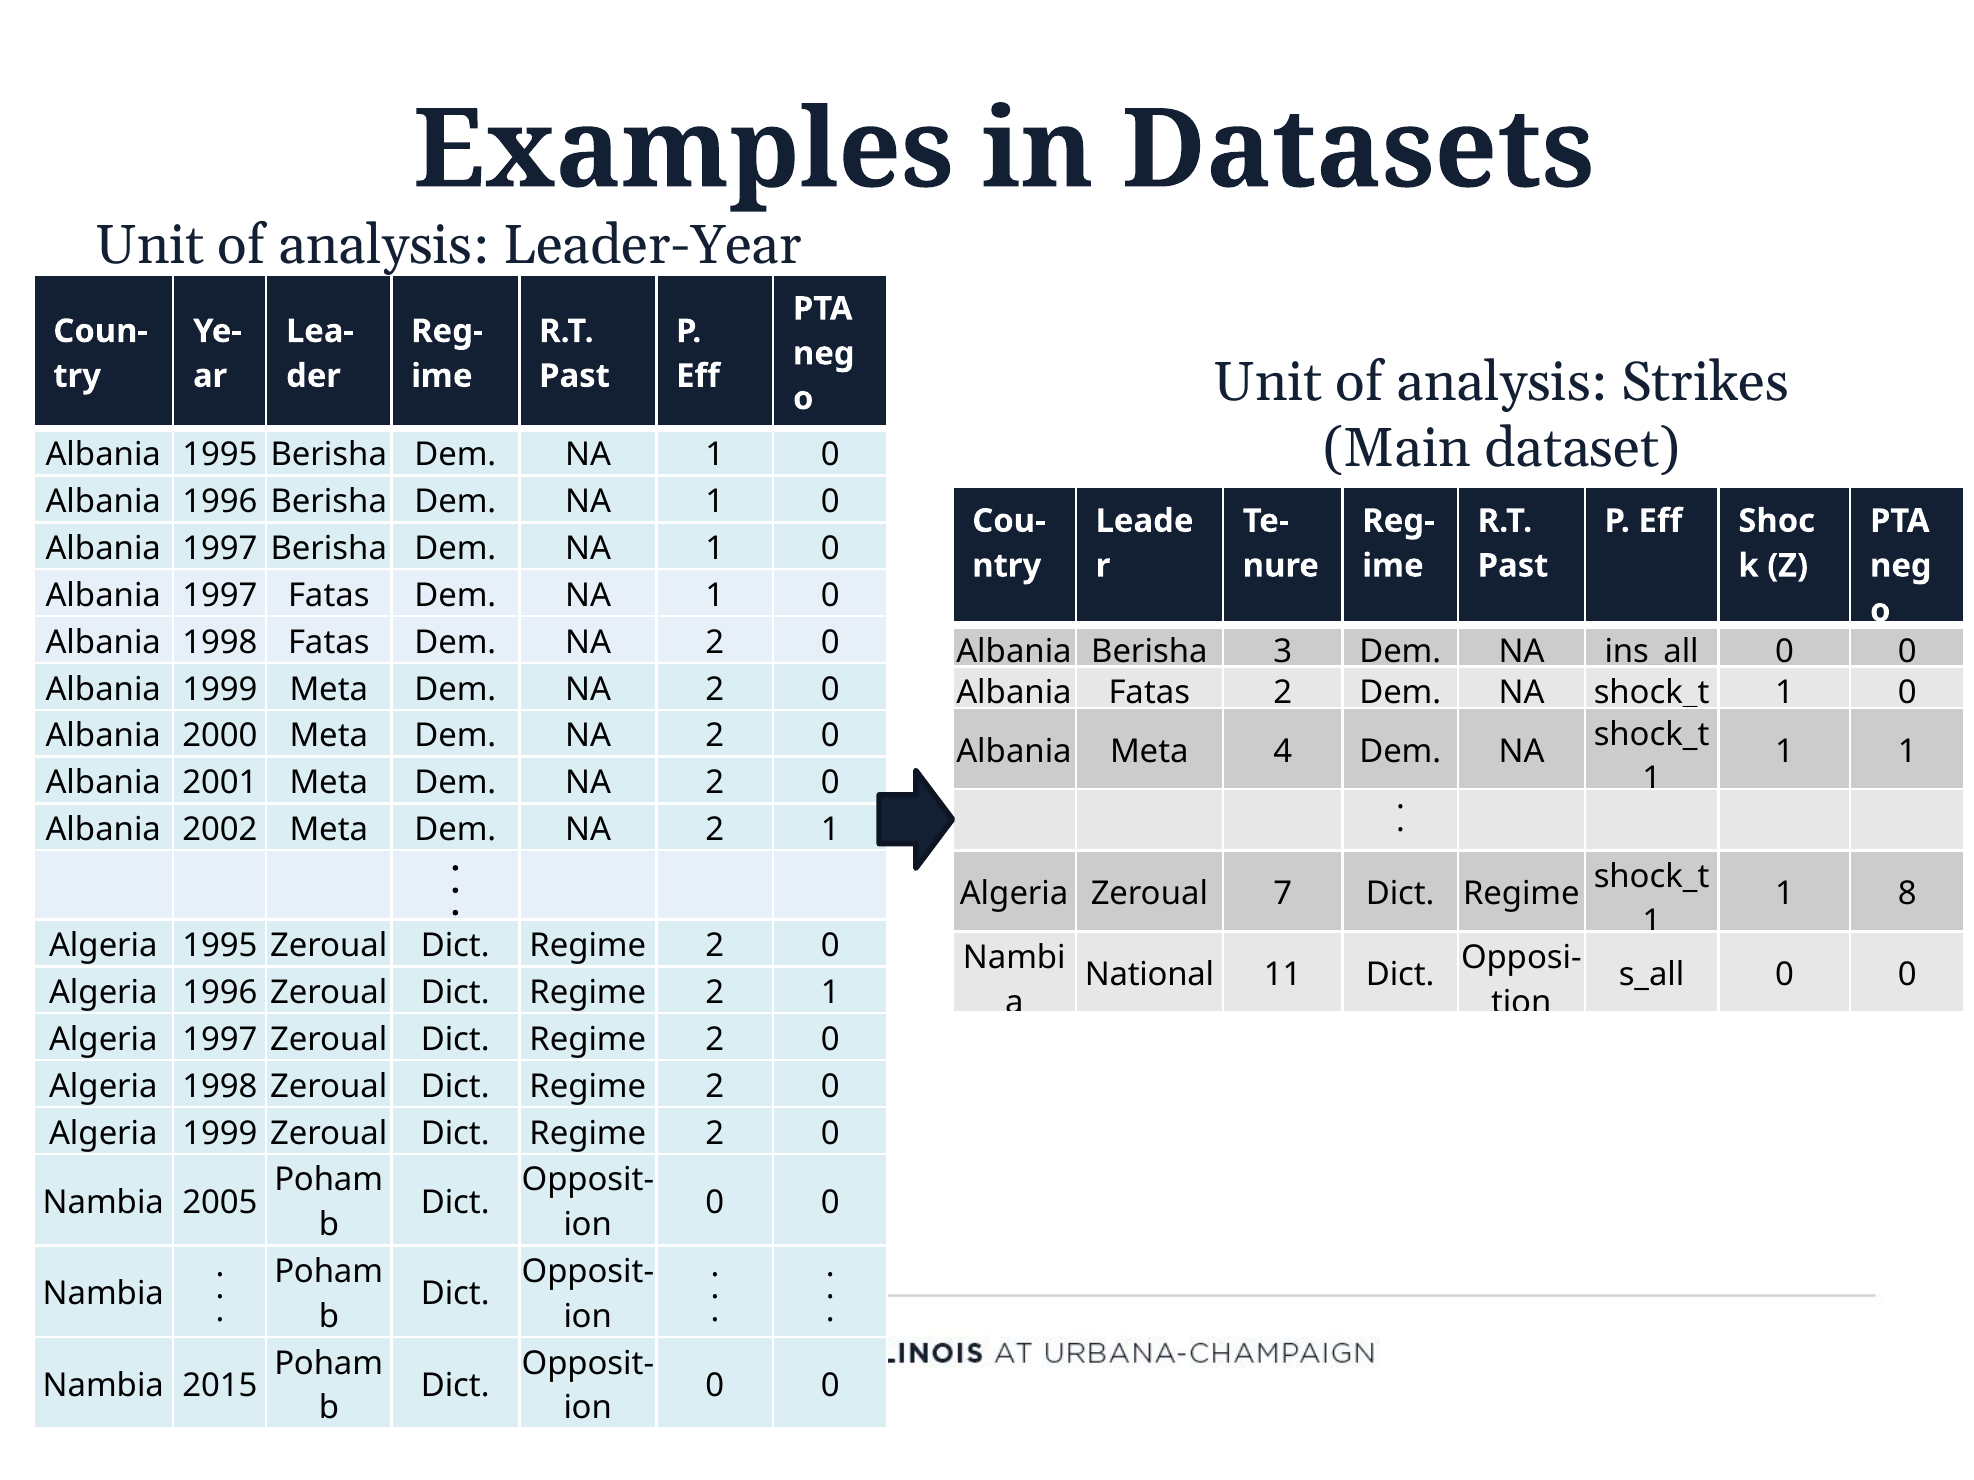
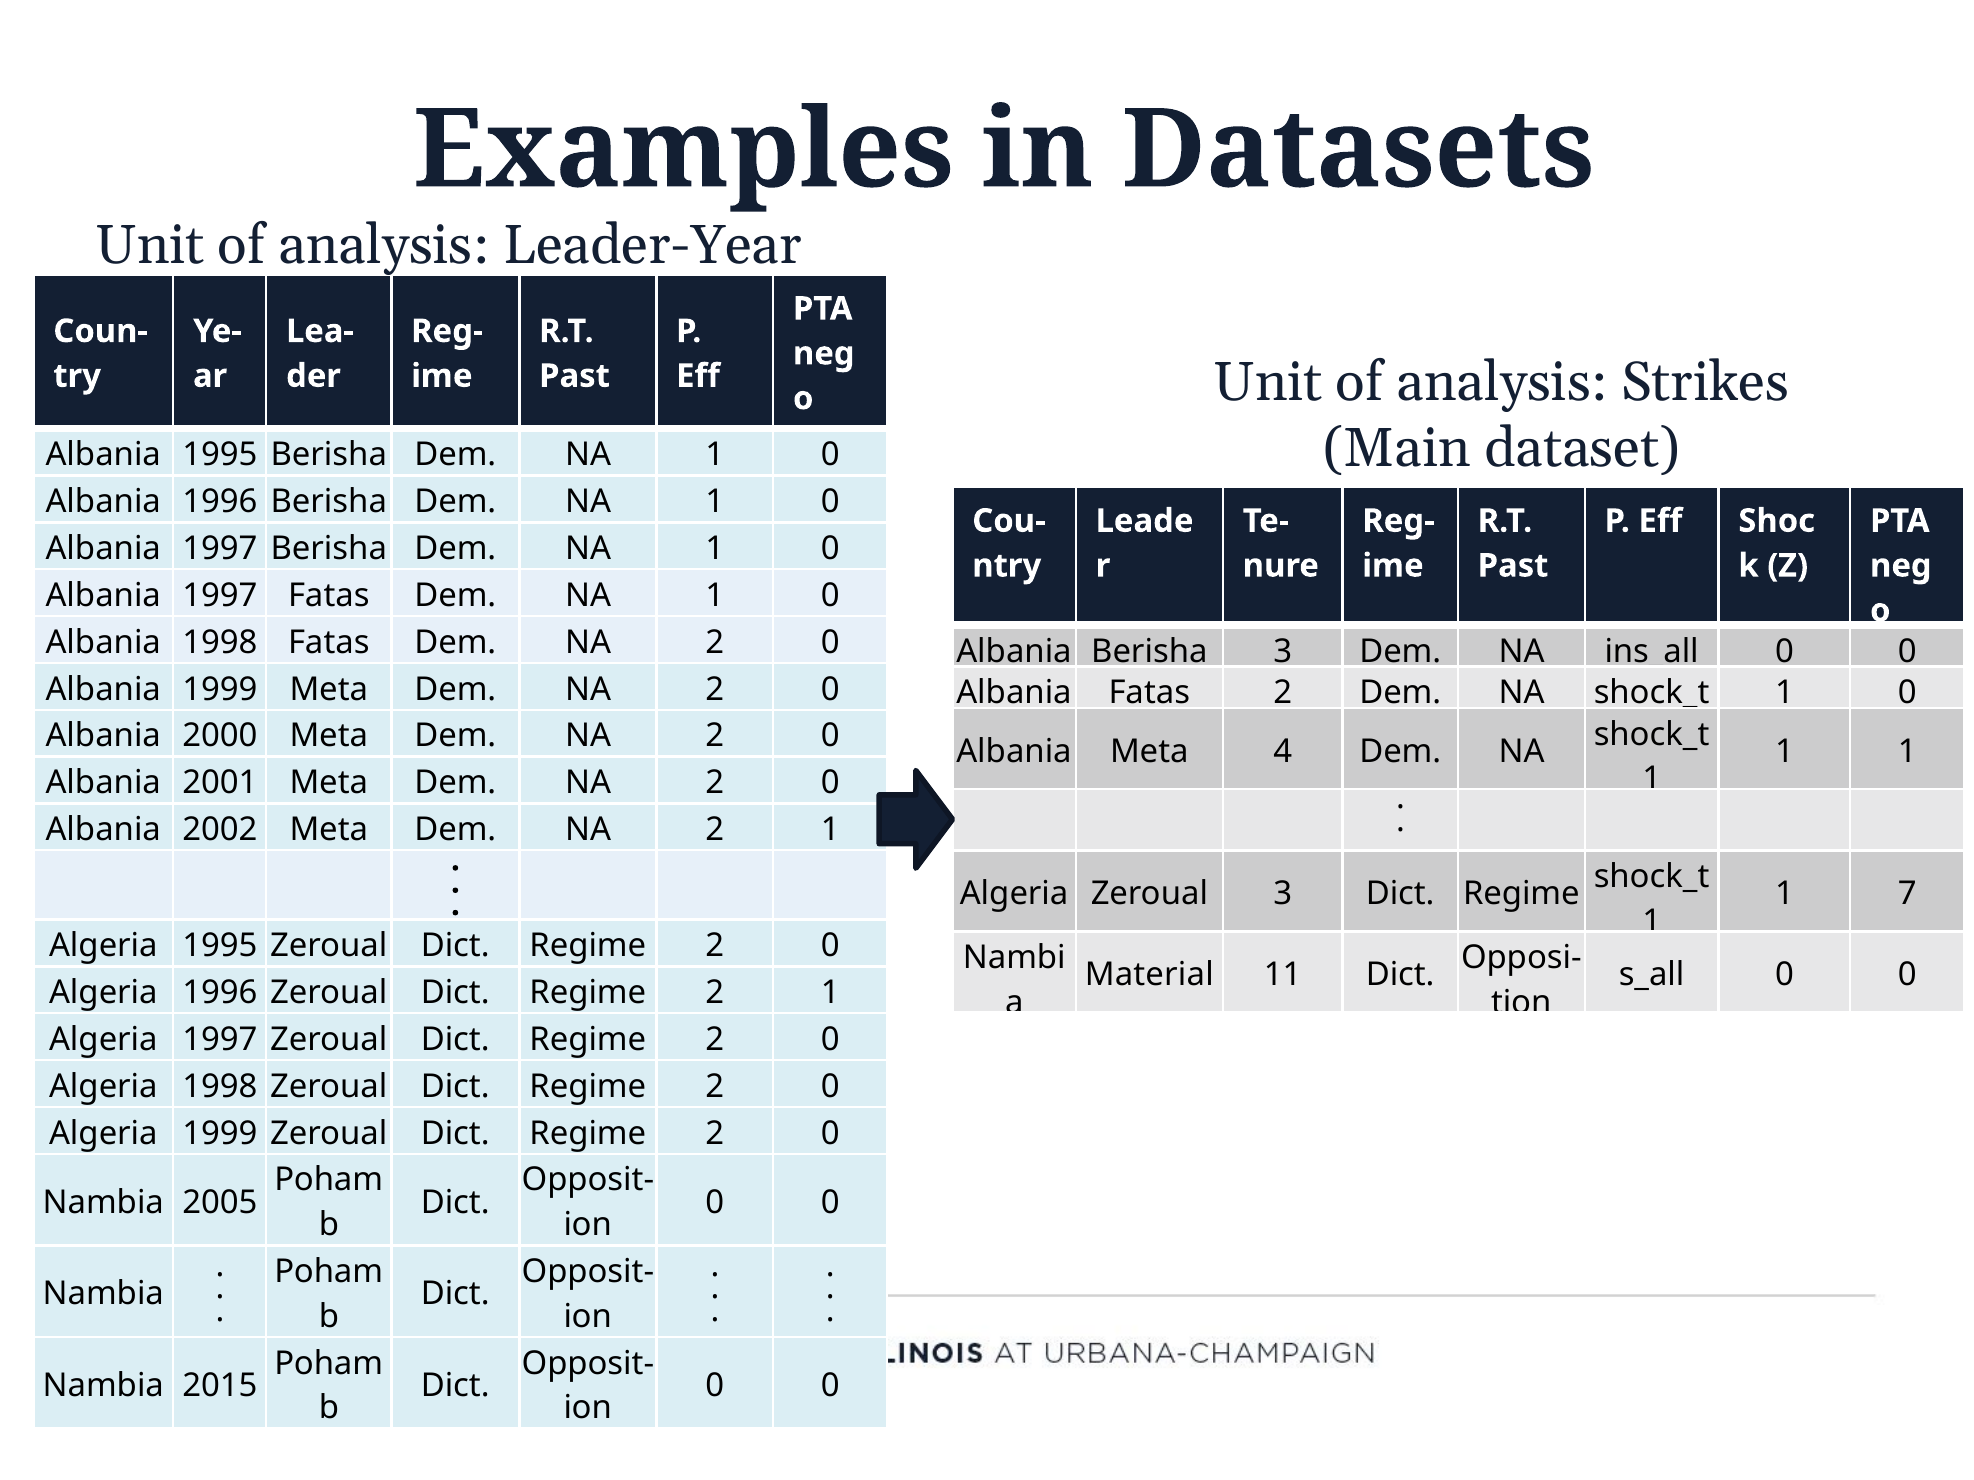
Zeroual 7: 7 -> 3 (1283, 894)
8: 8 -> 7 (1907, 894)
National: National -> Material (1149, 975)
